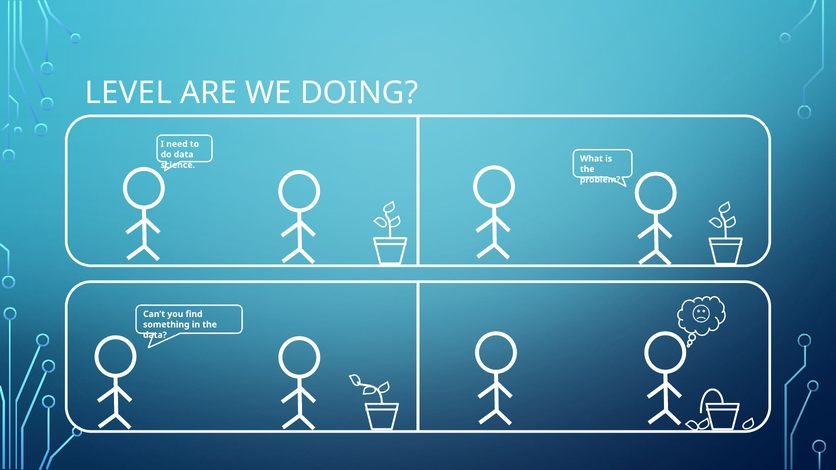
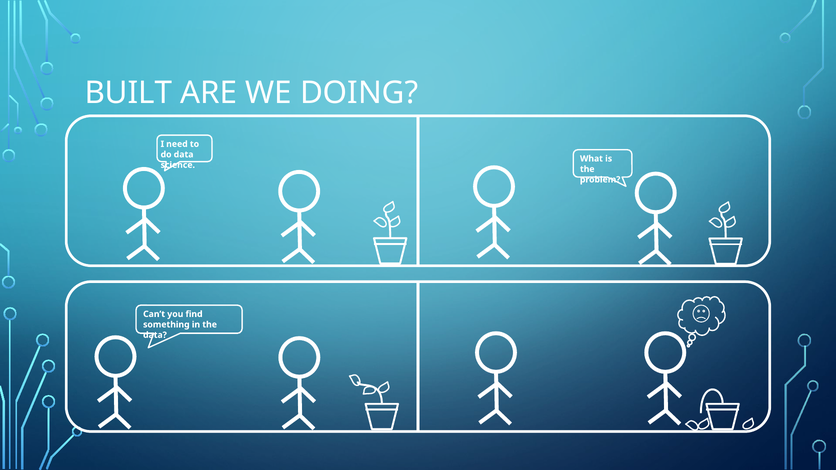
LEVEL: LEVEL -> BUILT (128, 93)
